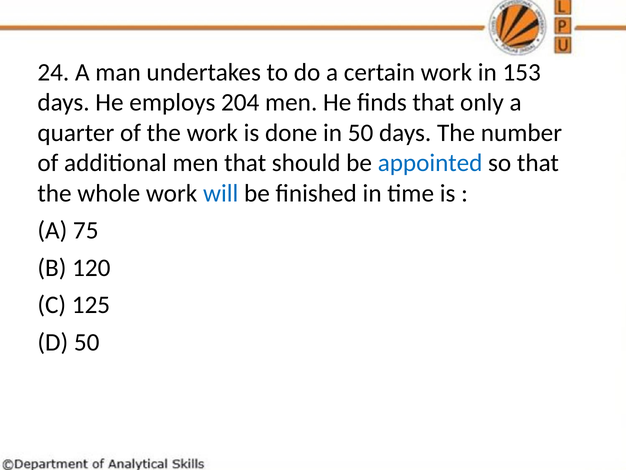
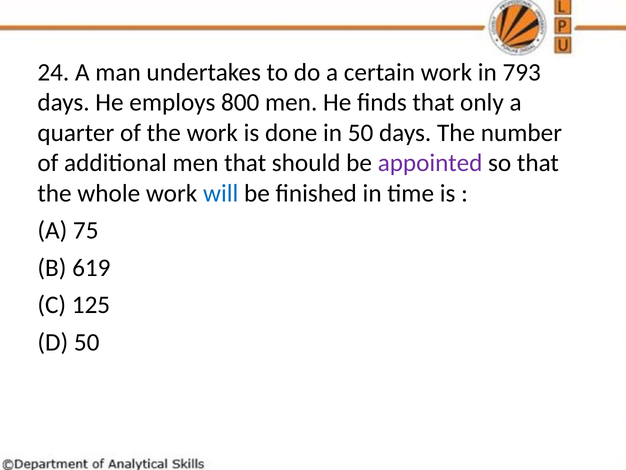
153: 153 -> 793 (522, 72)
204: 204 -> 800 (240, 102)
appointed colour: blue -> purple (430, 163)
120: 120 -> 619 (91, 268)
